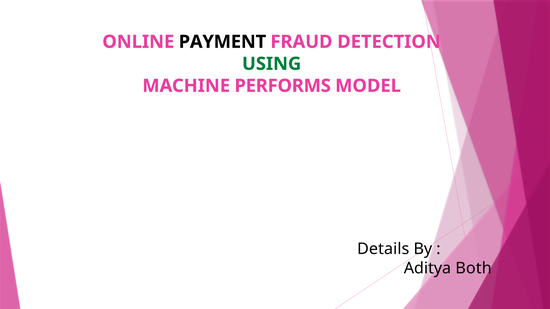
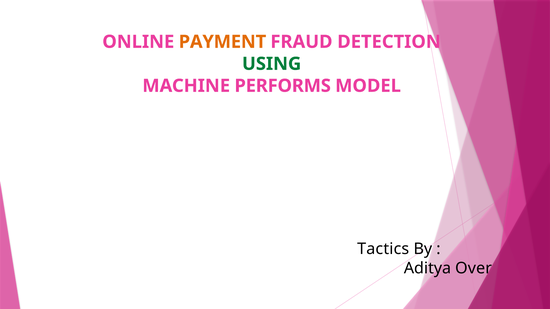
PAYMENT colour: black -> orange (222, 42)
Details: Details -> Tactics (383, 249)
Both: Both -> Over (474, 268)
